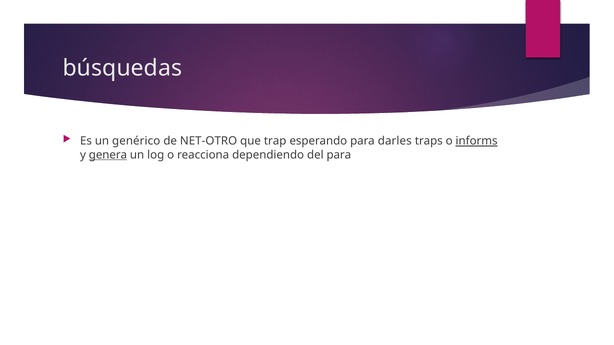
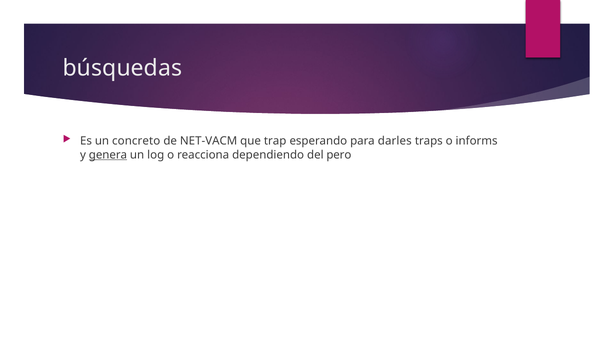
genérico: genérico -> concreto (136, 141)
NET-OTRO: NET-OTRO -> NET-VACM (209, 141)
informs underline: present -> none (477, 141)
del para: para -> pero (339, 155)
